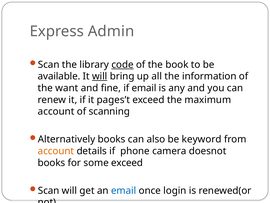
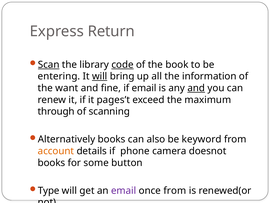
Admin: Admin -> Return (111, 31)
Scan underline: none -> present (49, 64)
available: available -> entering (59, 76)
and underline: none -> present (196, 88)
account: account -> through (56, 111)
some exceed: exceed -> button (127, 162)
Scan: Scan -> Type (49, 190)
email colour: blue -> purple (124, 190)
once login: login -> from (175, 190)
